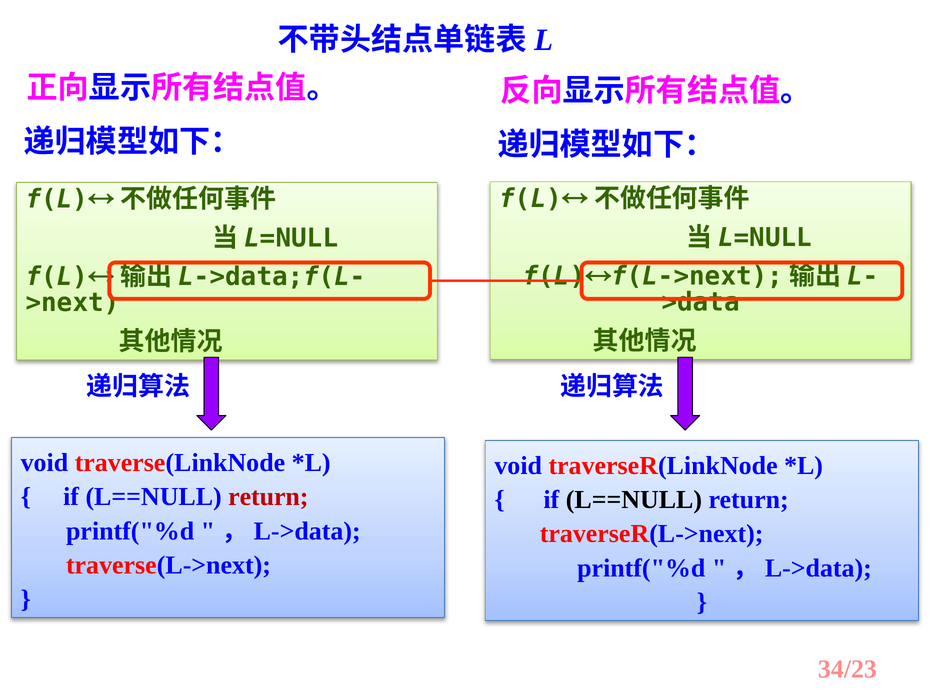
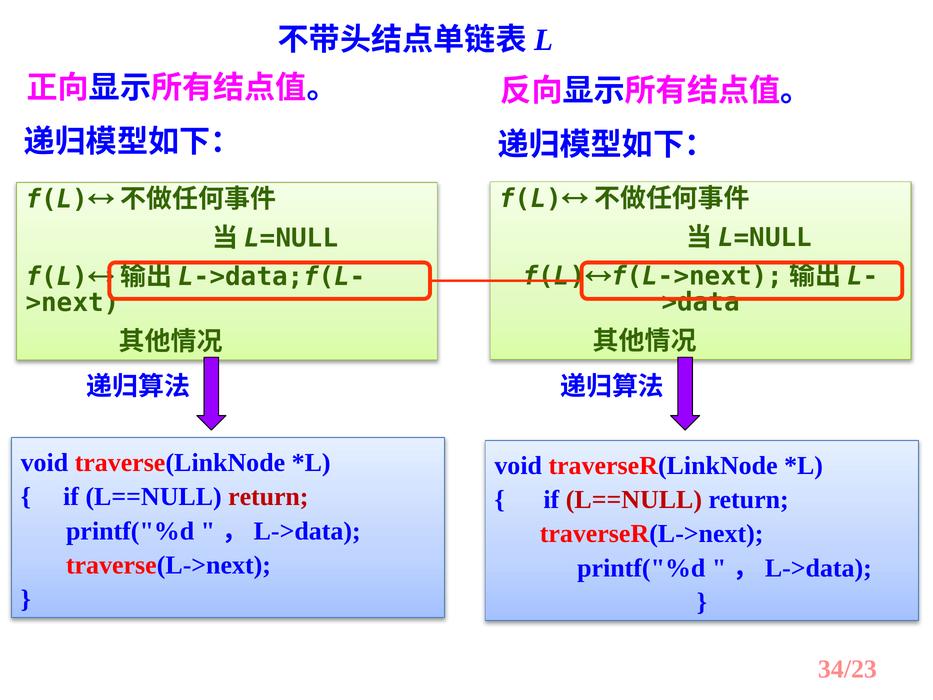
L==NULL colour: black -> red (634, 500)
